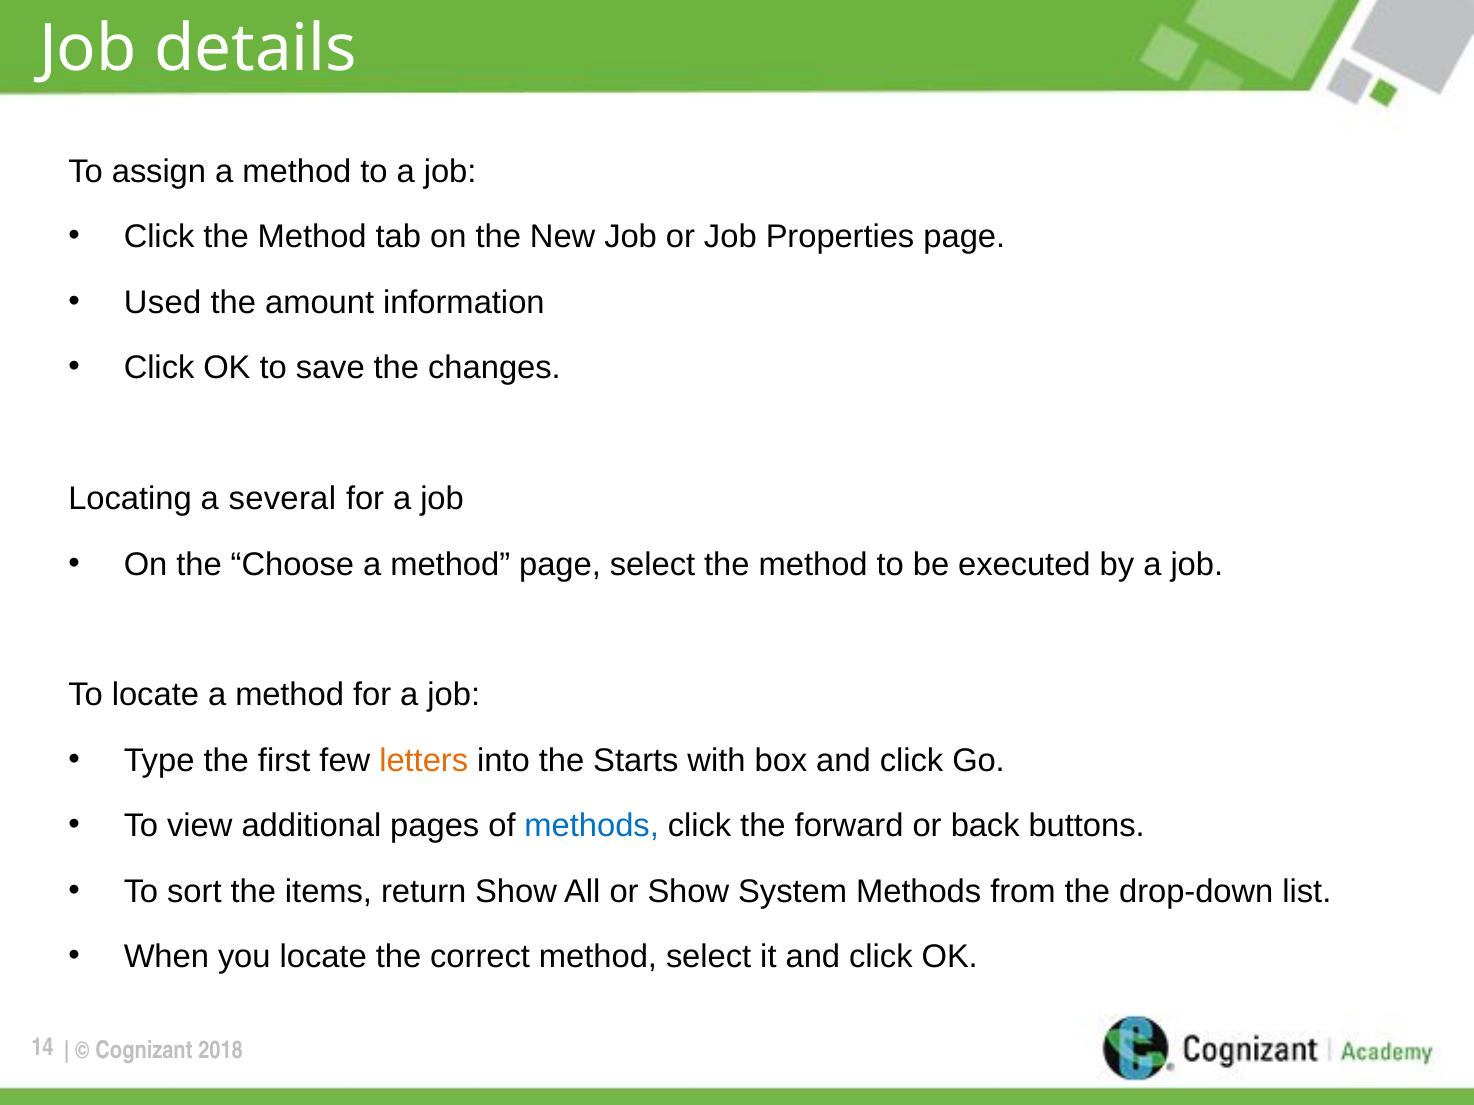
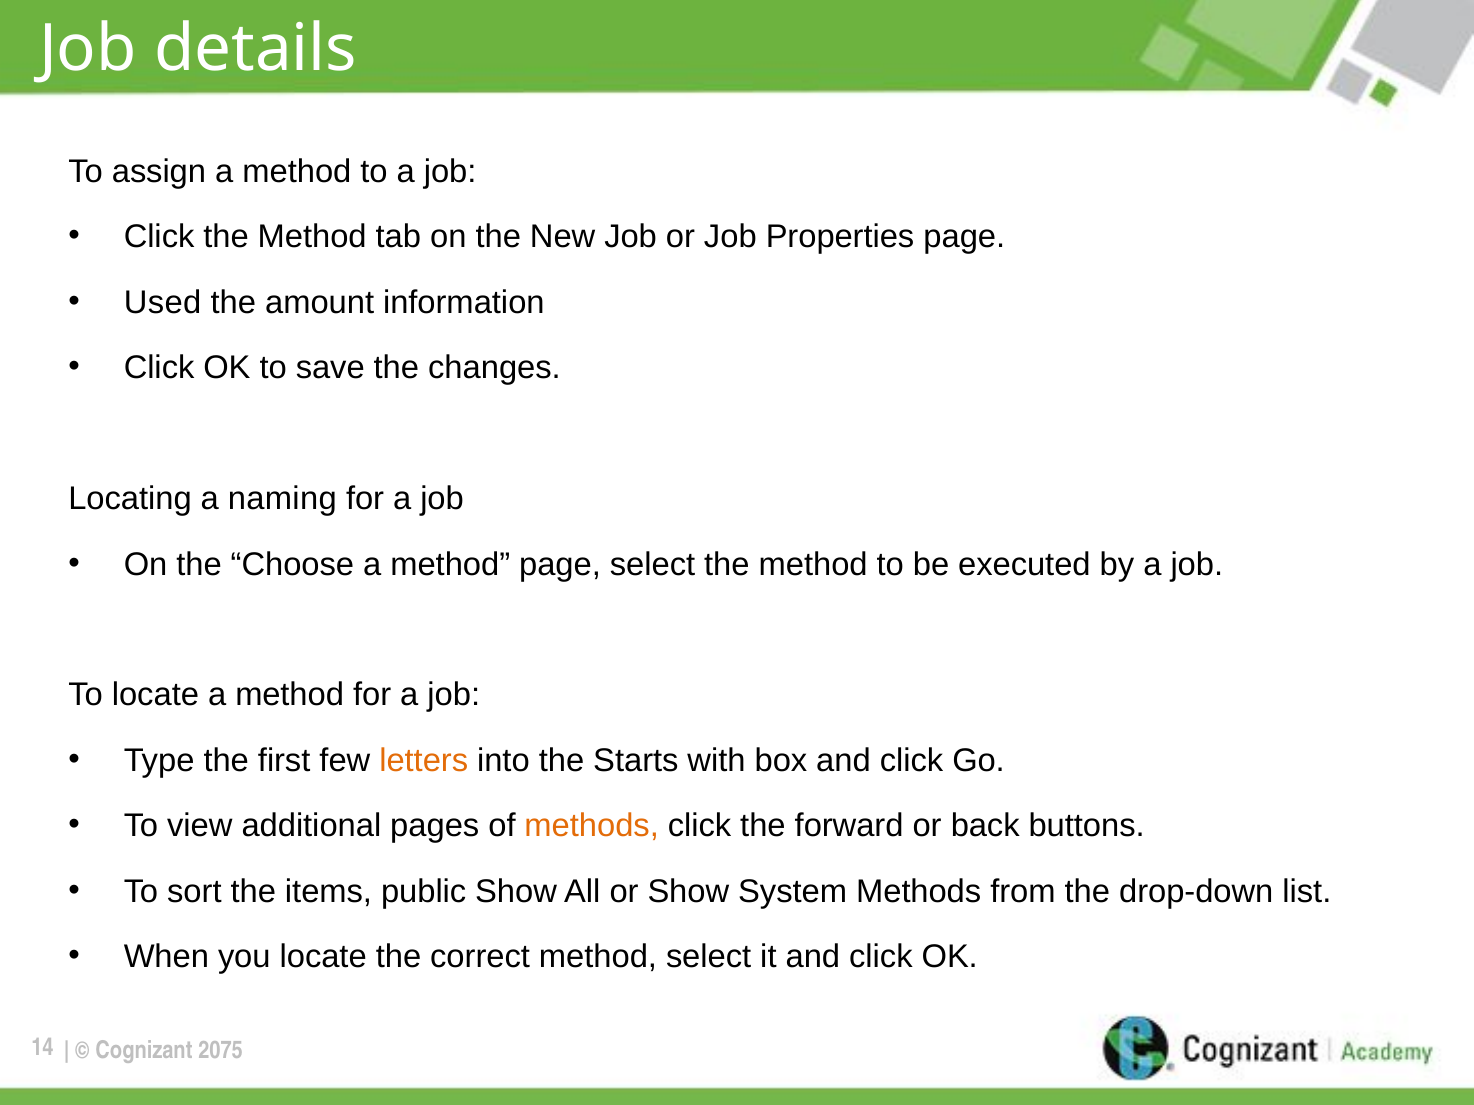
several: several -> naming (282, 499)
methods colour: blue -> orange (592, 826)
return: return -> public (424, 892)
2018: 2018 -> 2075 (221, 1051)
